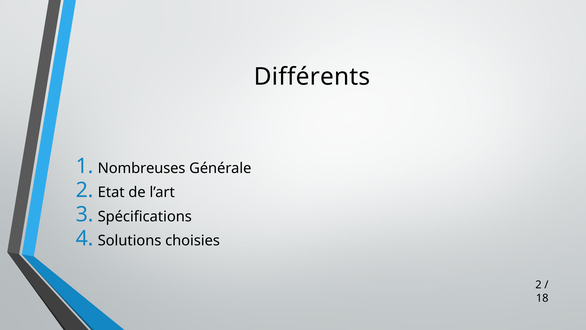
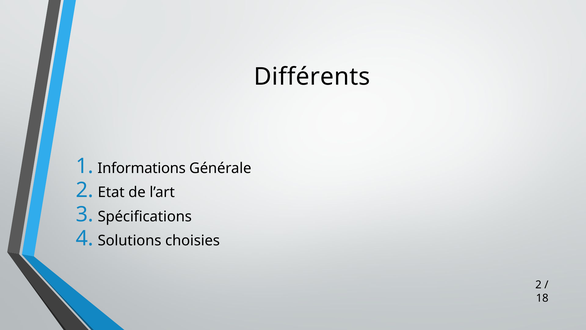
Nombreuses: Nombreuses -> Informations (142, 168)
